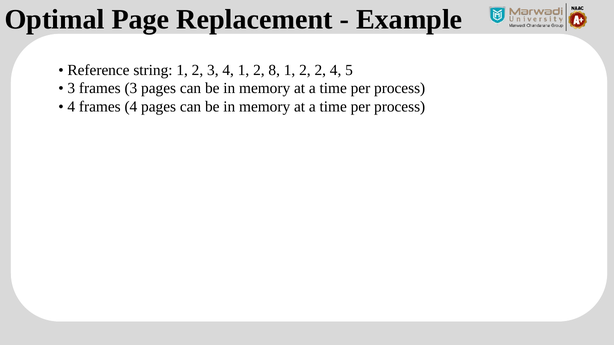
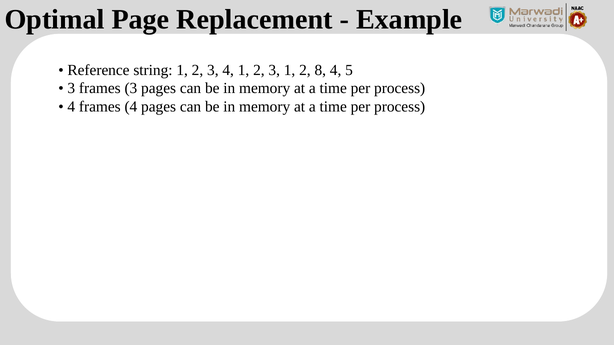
4 1 2 8: 8 -> 3 (274, 70)
2 2: 2 -> 8 (320, 70)
